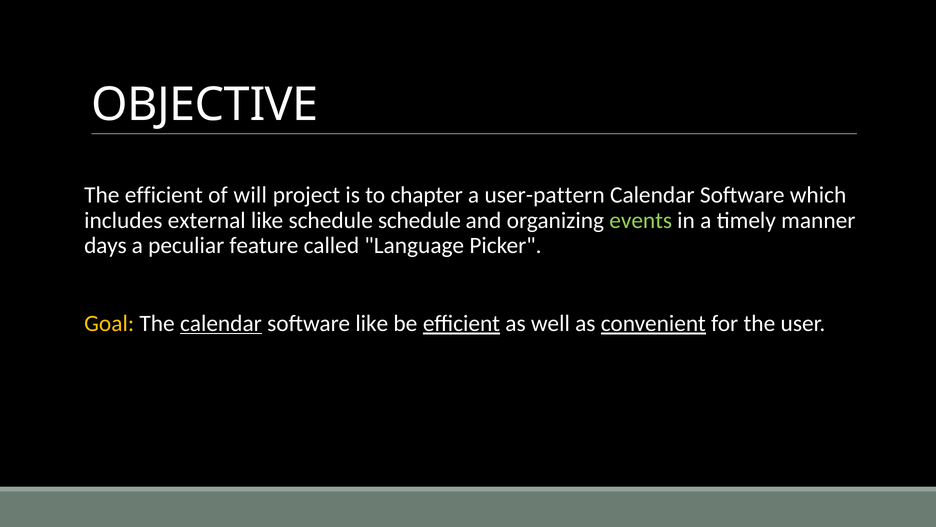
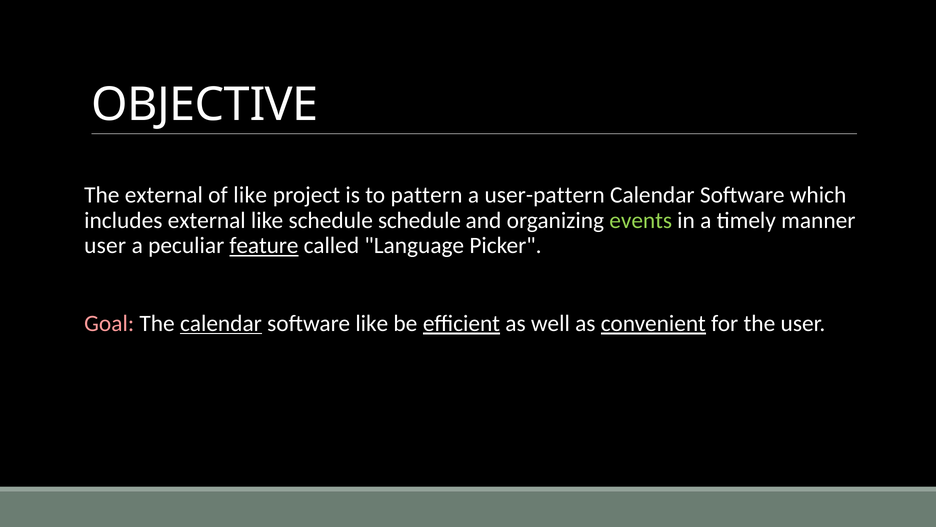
The efficient: efficient -> external (164, 195)
of will: will -> like (250, 195)
chapter: chapter -> pattern (427, 195)
days: days -> user (105, 245)
feature underline: none -> present (264, 245)
Goal colour: yellow -> pink (109, 323)
